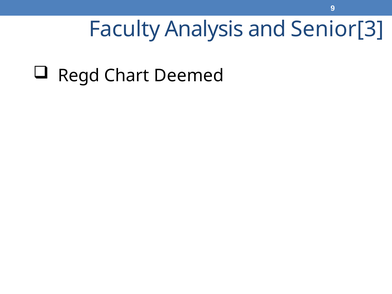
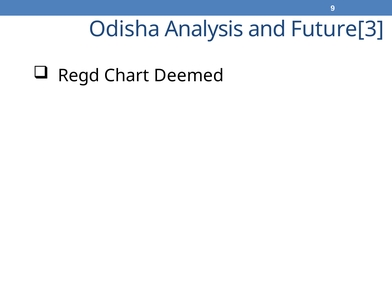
Faculty: Faculty -> Odisha (124, 29)
Senior[3: Senior[3 -> Future[3 (337, 29)
